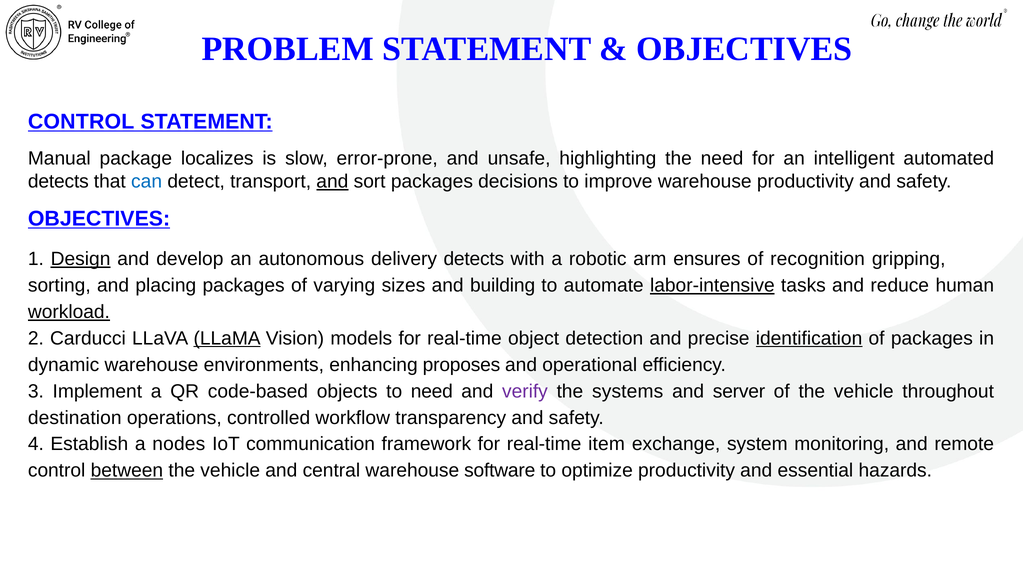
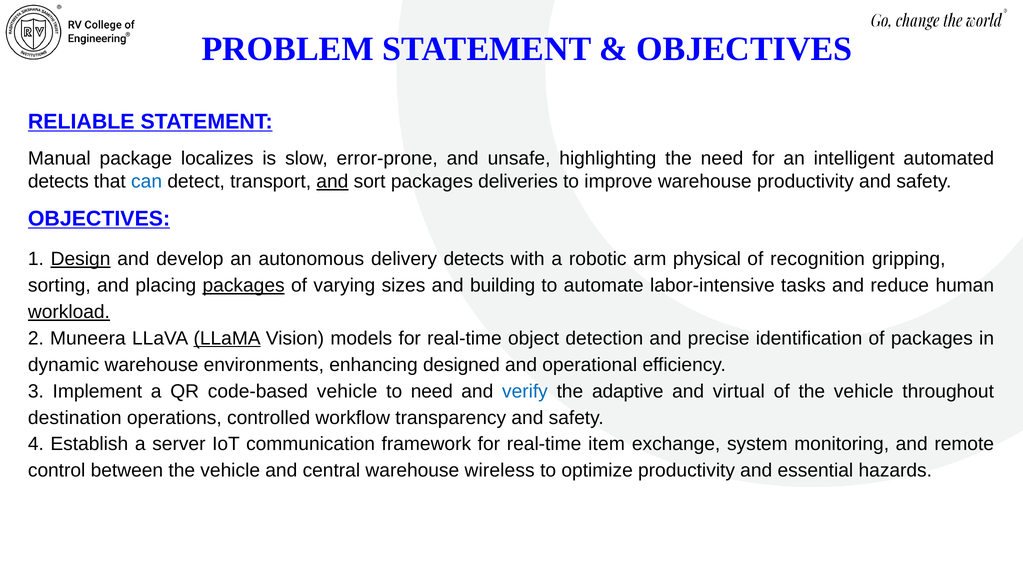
CONTROL: CONTROL -> RELIABLE (81, 122)
decisions: decisions -> deliveries (518, 182)
ensures: ensures -> physical (707, 259)
packages underline: none -> present (244, 286)
labor-intensive underline: present -> none (712, 286)
Carducci: Carducci -> Muneera (88, 339)
identification underline: present -> none (809, 339)
proposes: proposes -> designed (461, 365)
code-based objects: objects -> vehicle (347, 392)
verify colour: purple -> blue (525, 392)
systems: systems -> adaptive (628, 392)
server: server -> virtual (739, 392)
nodes: nodes -> server (179, 445)
between underline: present -> none (127, 471)
software: software -> wireless (500, 471)
